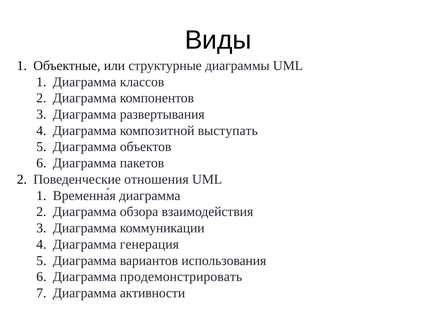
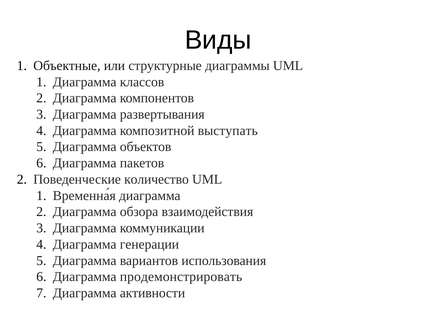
отношения: отношения -> количество (157, 179)
генерация: генерация -> генерации (149, 244)
